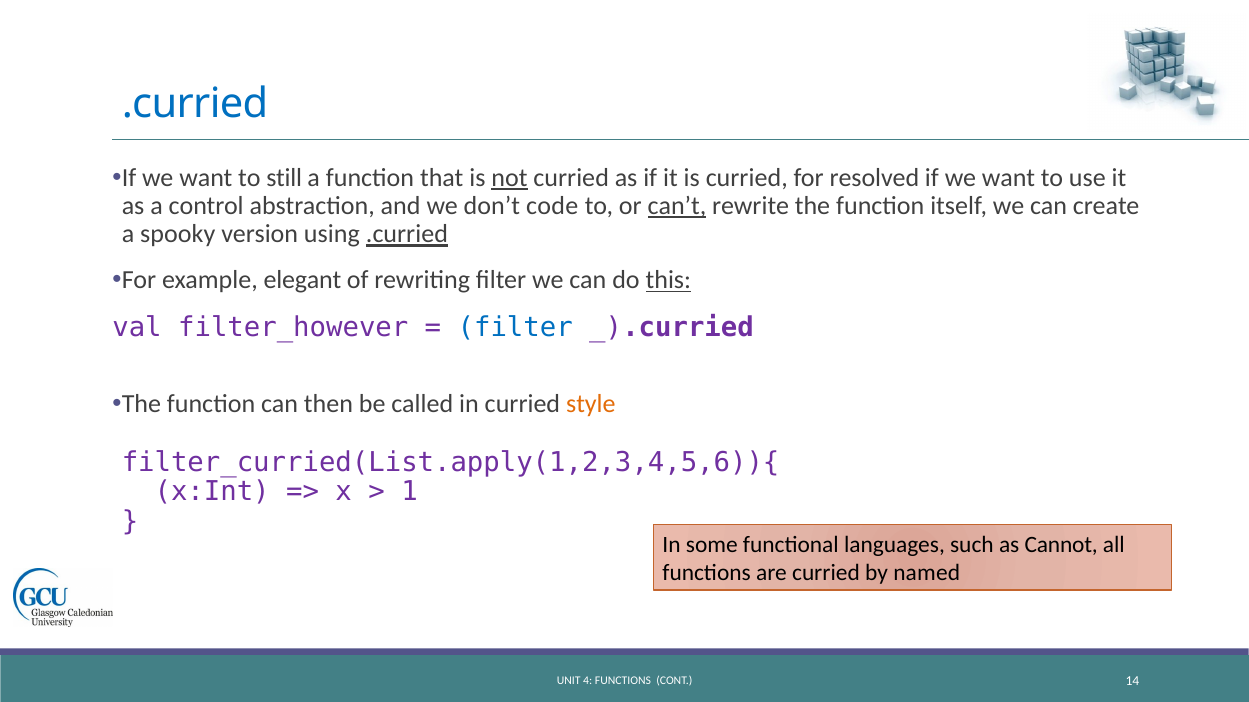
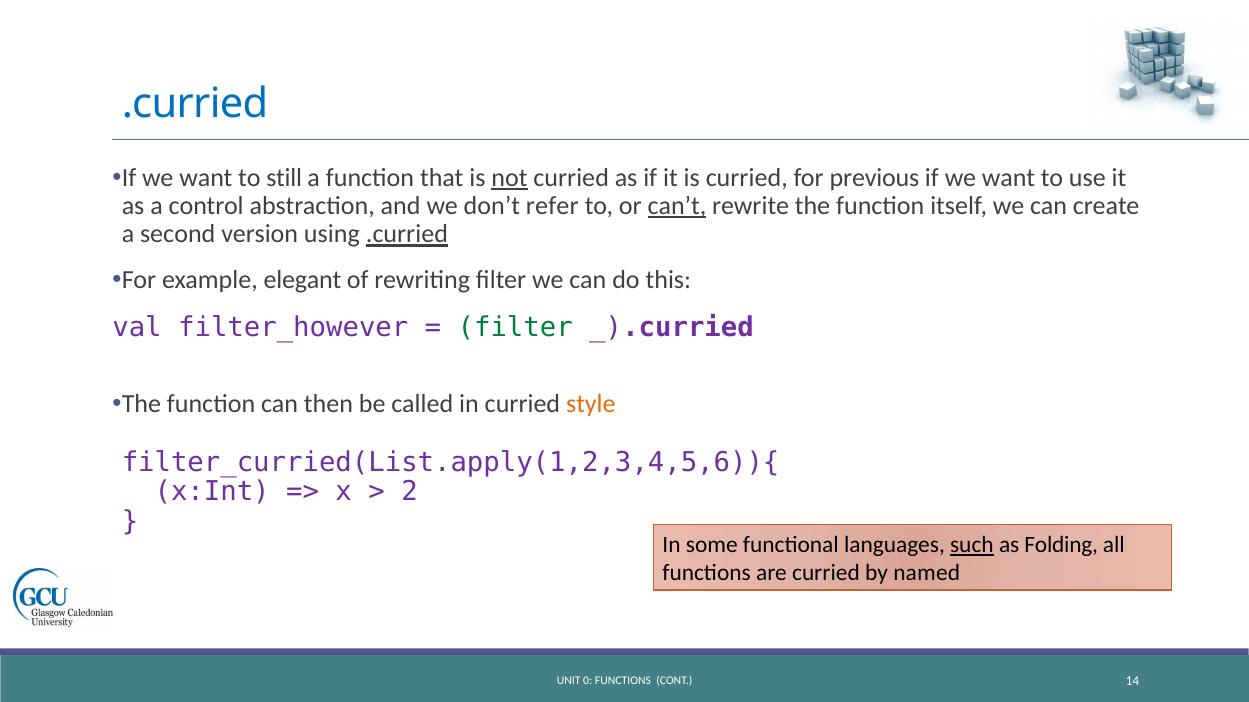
resolved: resolved -> previous (874, 178)
code: code -> refer (552, 206)
spooky: spooky -> second (178, 234)
this underline: present -> none (668, 281)
filter colour: blue -> green (515, 328)
1: 1 -> 2 (410, 492)
such underline: none -> present (972, 545)
Cannot: Cannot -> Folding (1061, 545)
4: 4 -> 0 (588, 681)
